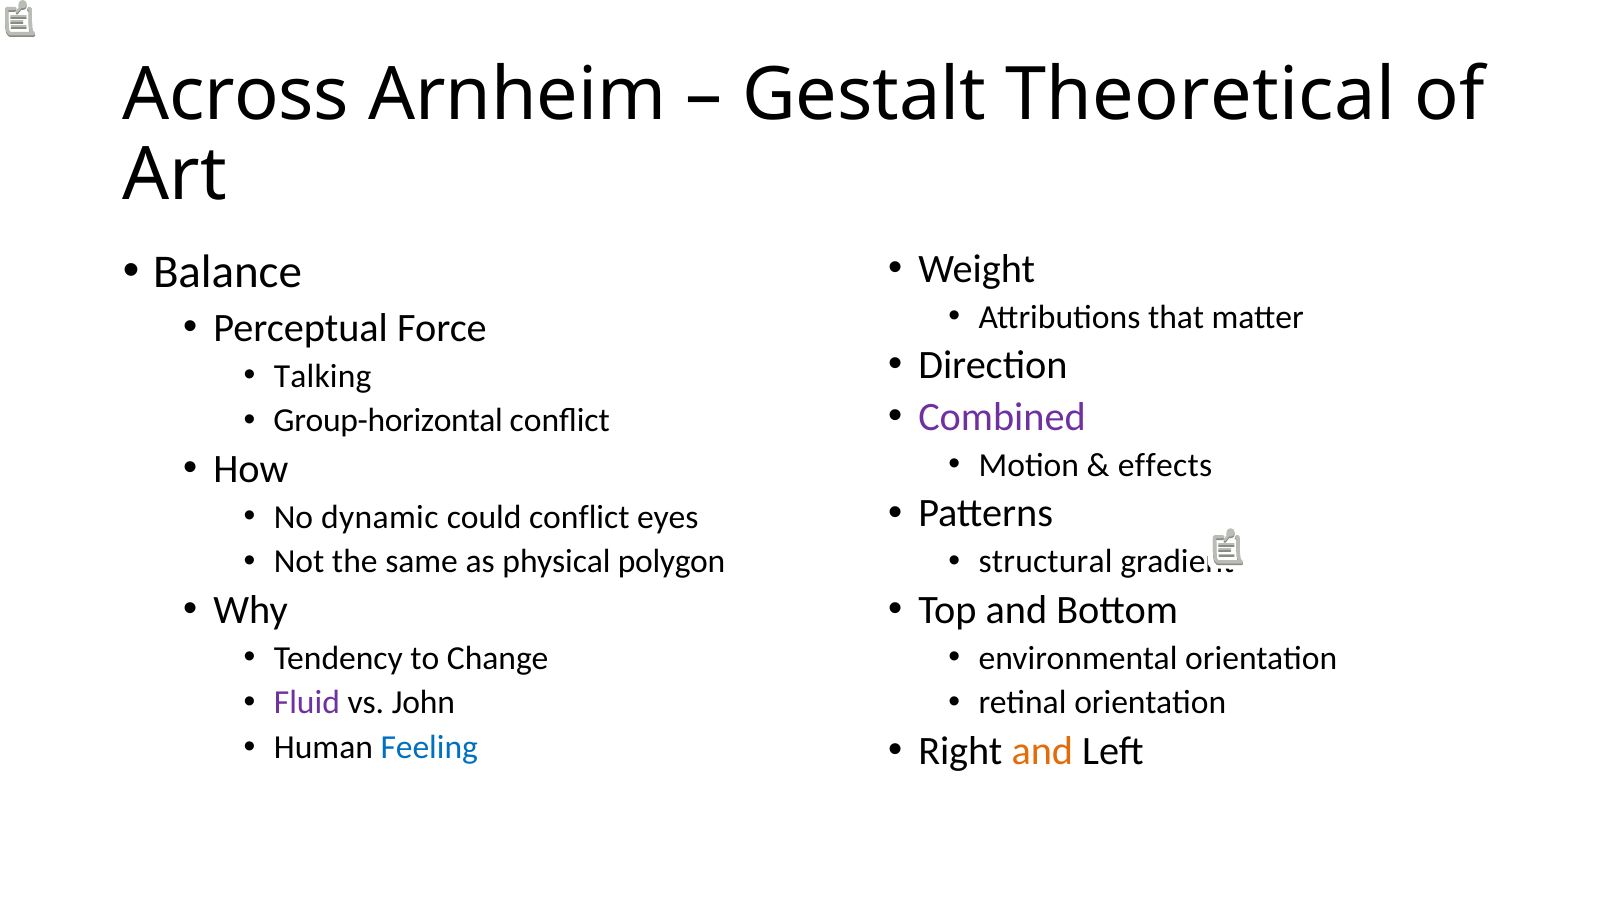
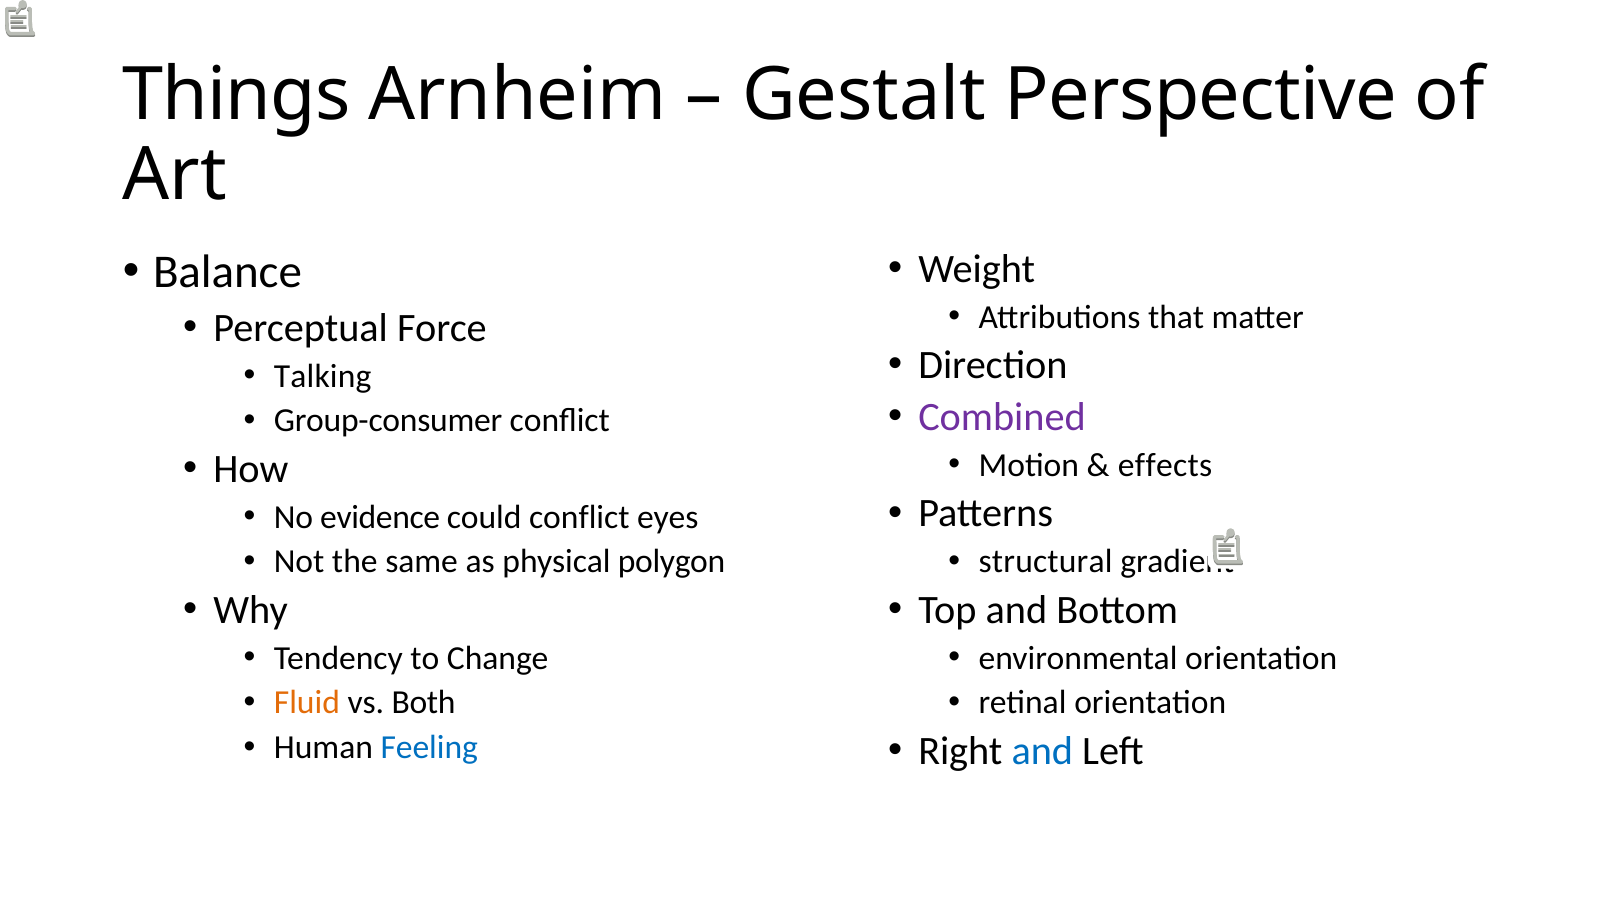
Across: Across -> Things (236, 95)
Theoretical: Theoretical -> Perspective (1201, 95)
Group-horizontal: Group-horizontal -> Group-consumer (388, 421)
dynamic: dynamic -> evidence (380, 517)
Fluid colour: purple -> orange (307, 703)
John: John -> Both (424, 703)
and colour: orange -> blue (1042, 751)
